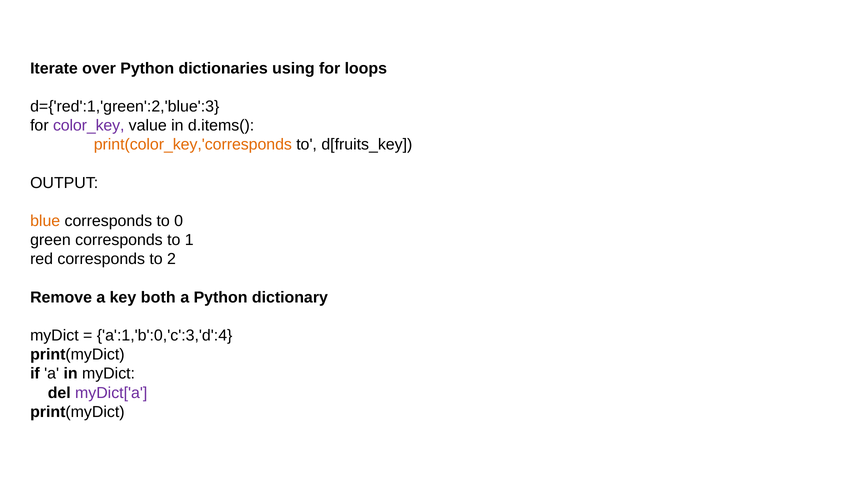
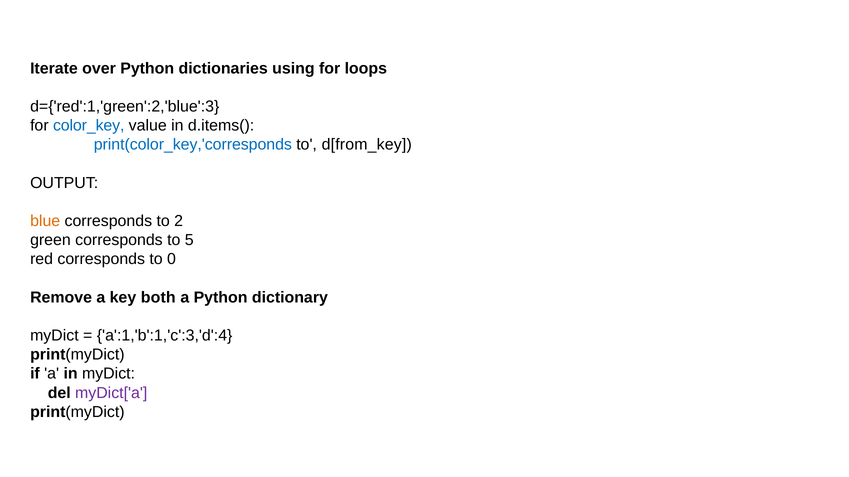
color_key colour: purple -> blue (89, 126)
print(color_key,'corresponds colour: orange -> blue (193, 145)
d[fruits_key: d[fruits_key -> d[from_key (367, 145)
0: 0 -> 2 (179, 221)
1: 1 -> 5 (189, 240)
2: 2 -> 0 (172, 260)
a':1,'b':0,'c':3,'d':4: a':1,'b':0,'c':3,'d':4 -> a':1,'b':1,'c':3,'d':4 (165, 336)
